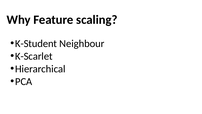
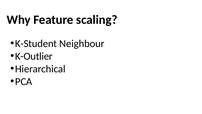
K-Scarlet: K-Scarlet -> K-Outlier (34, 56)
